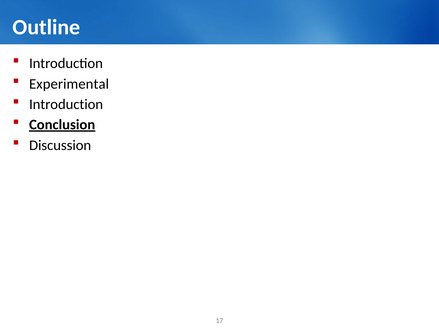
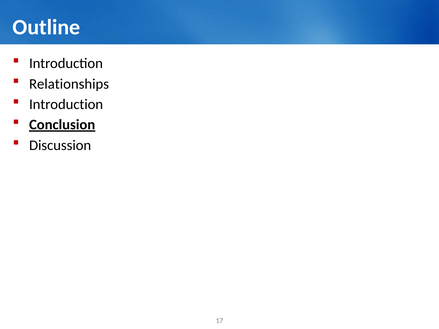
Experimental: Experimental -> Relationships (69, 84)
